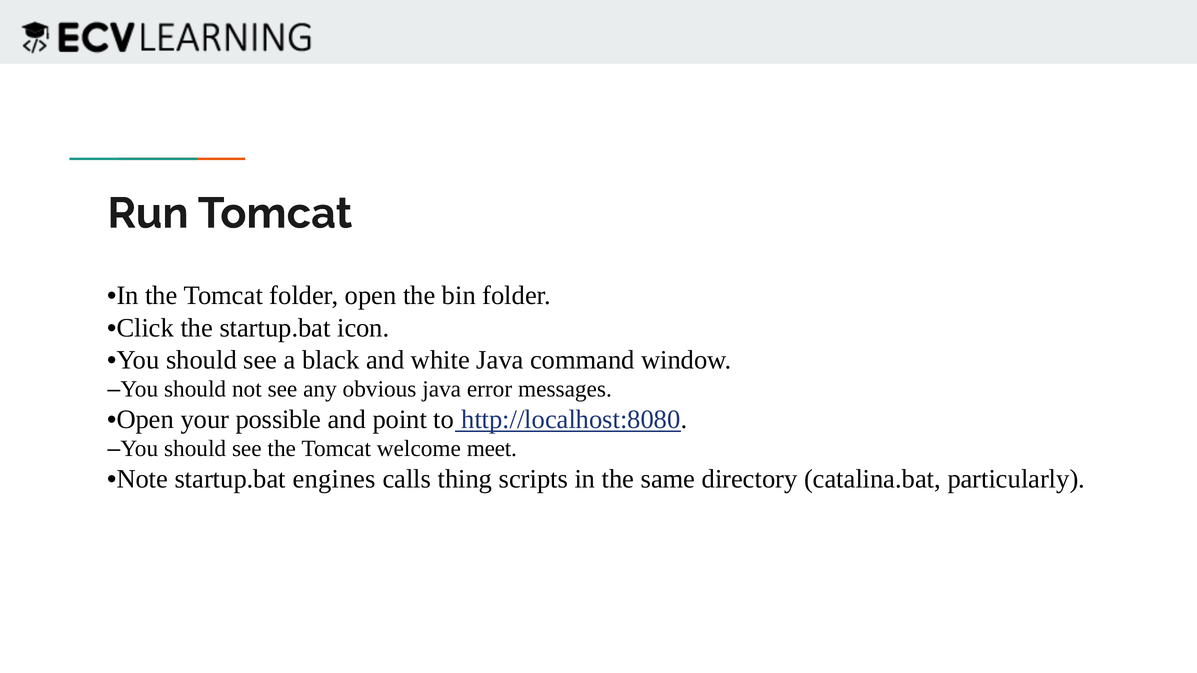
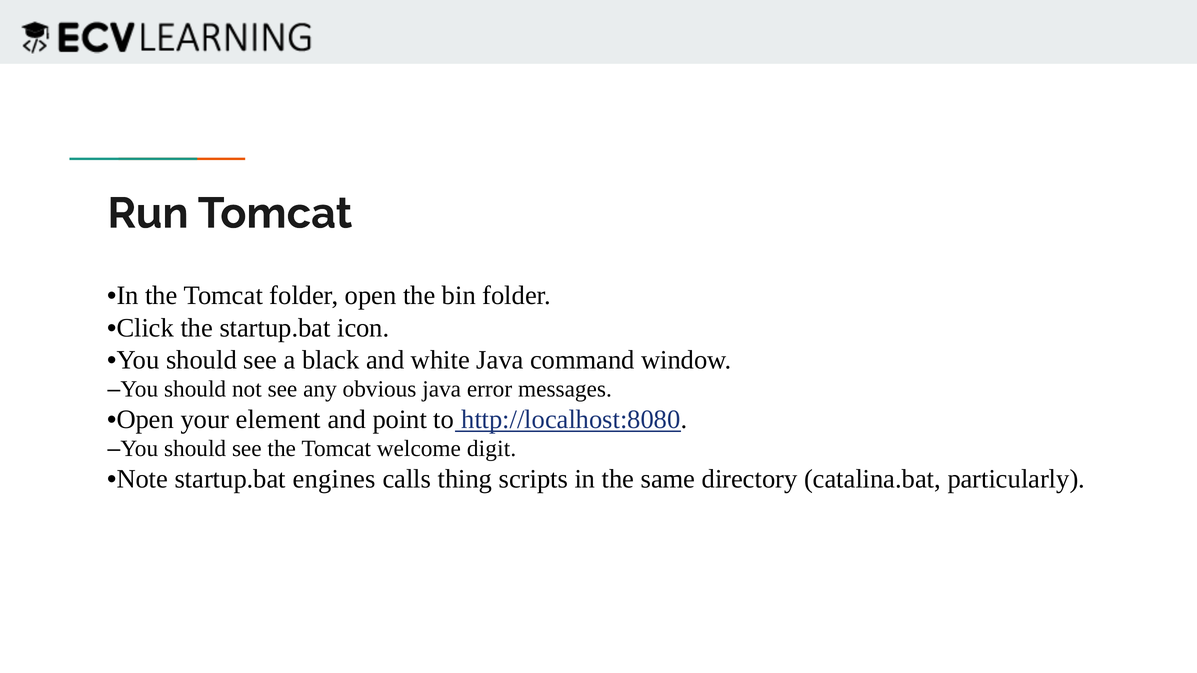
possible: possible -> element (278, 420)
meet: meet -> digit (492, 449)
